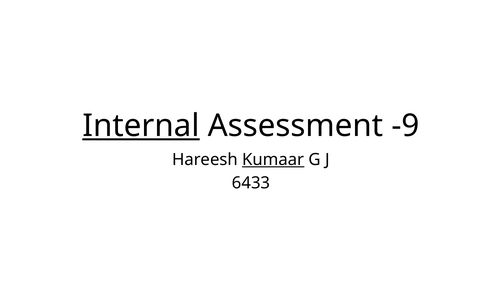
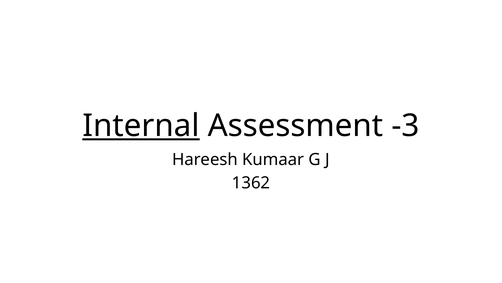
-9: -9 -> -3 (405, 125)
Kumaar underline: present -> none (273, 159)
6433: 6433 -> 1362 (251, 182)
